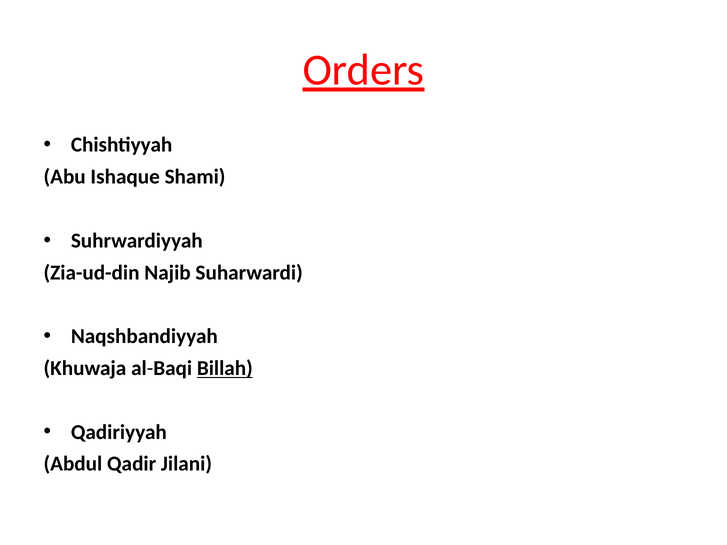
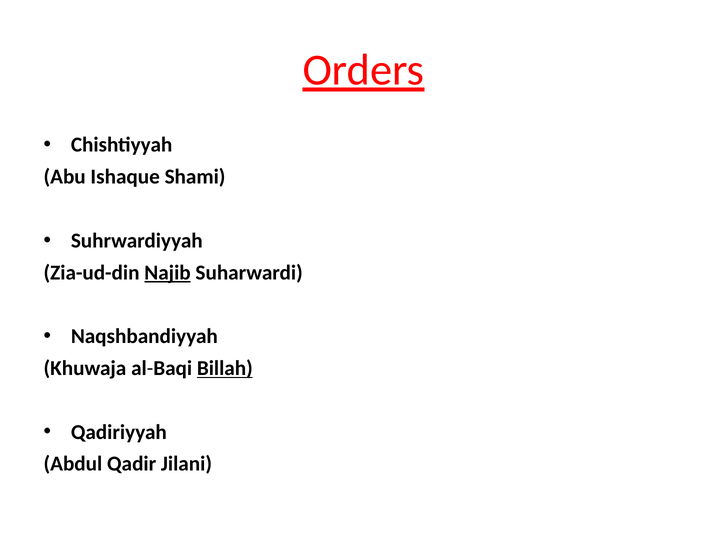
Najib underline: none -> present (168, 273)
